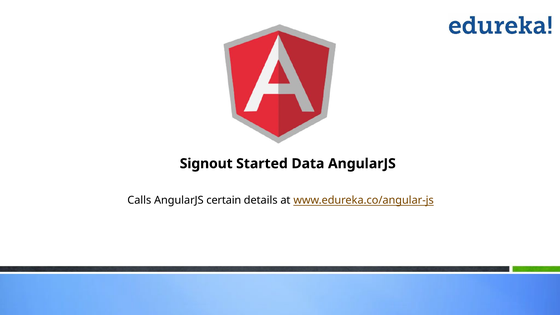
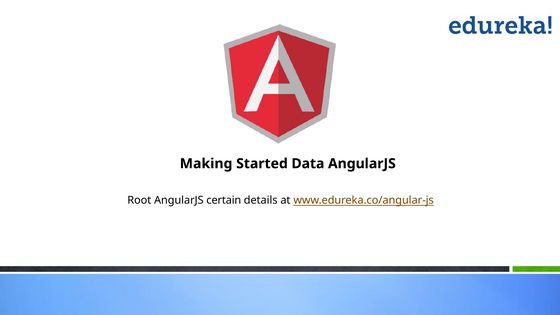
Signout: Signout -> Making (206, 164)
Calls: Calls -> Root (139, 200)
